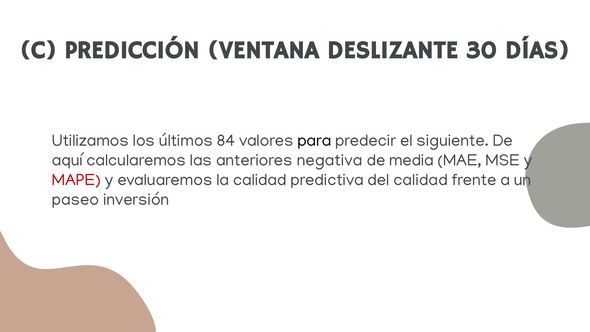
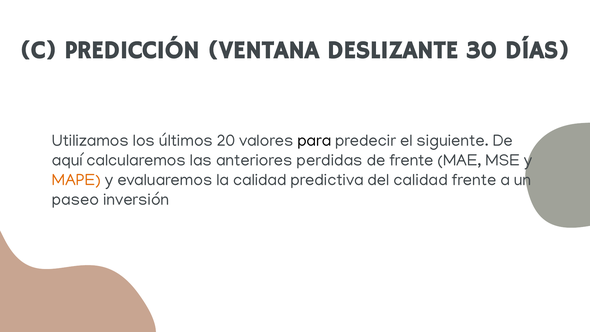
84: 84 -> 20 (226, 140)
negativa: negativa -> perdidas (330, 160)
de media: media -> frente (411, 160)
MAPE colour: red -> orange (76, 180)
